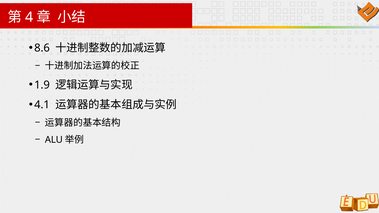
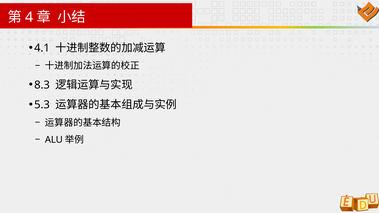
8.6: 8.6 -> 4.1 (42, 48)
1.9: 1.9 -> 8.3 (42, 85)
4.1: 4.1 -> 5.3 (42, 105)
